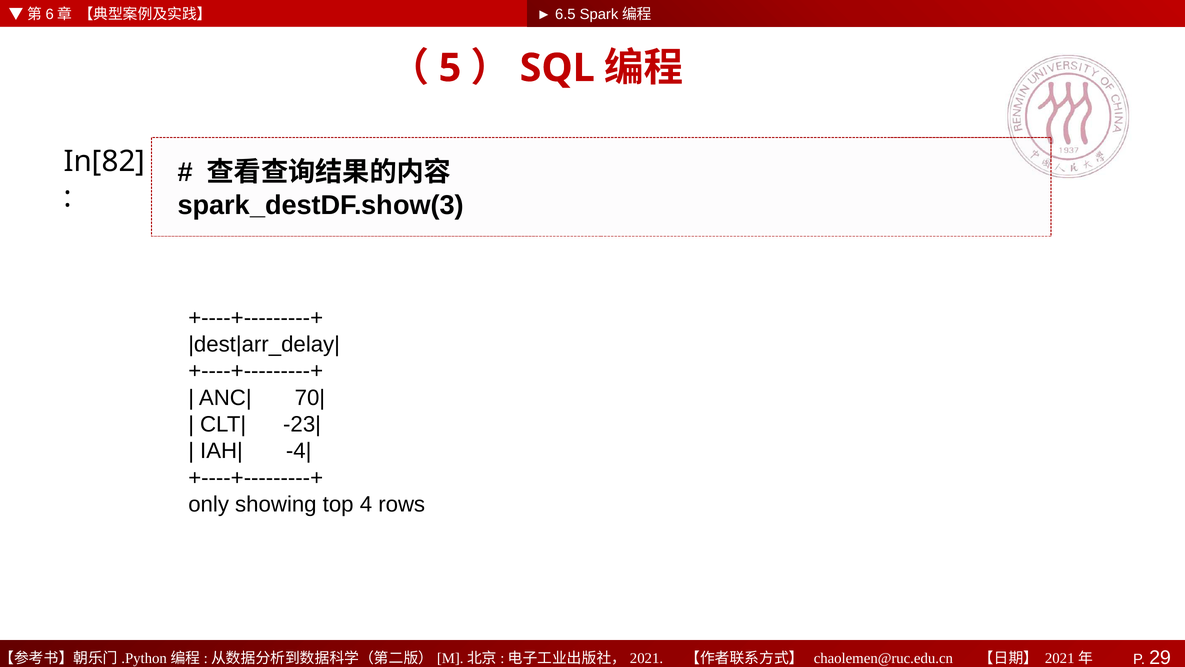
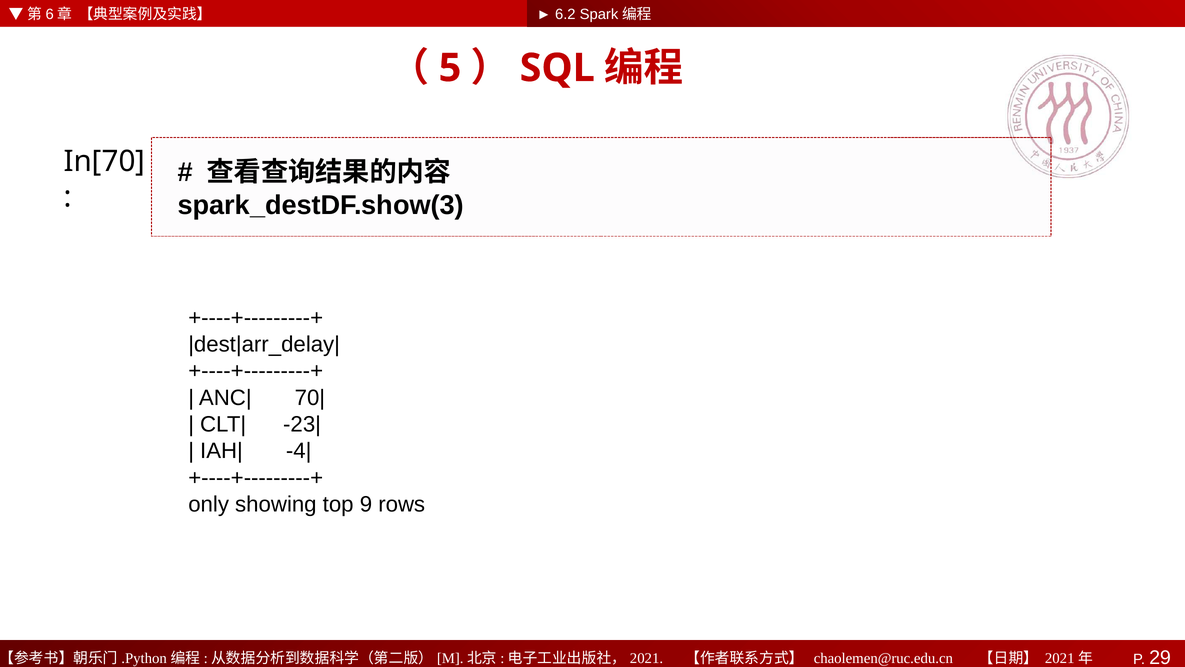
6.5: 6.5 -> 6.2 (565, 14)
In[82: In[82 -> In[70 (104, 162)
4: 4 -> 9 (366, 504)
